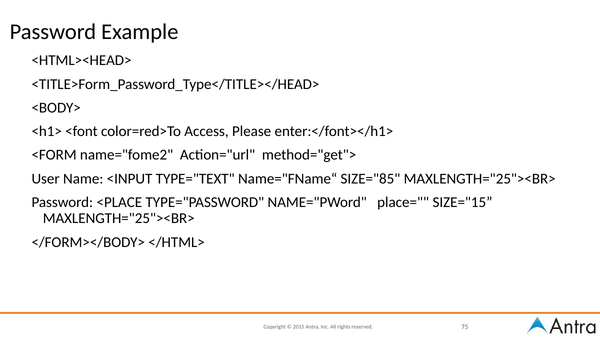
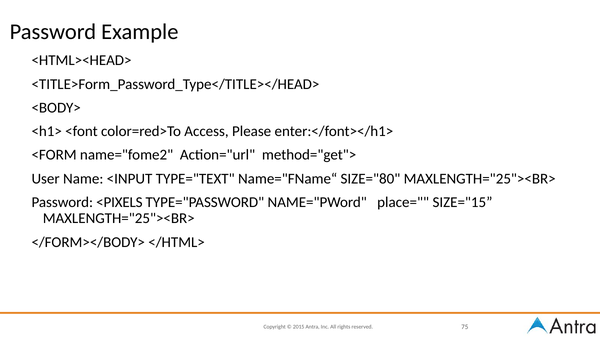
SIZE="85: SIZE="85 -> SIZE="80 (370, 179)
<PLACE: <PLACE -> <PIXELS (119, 203)
